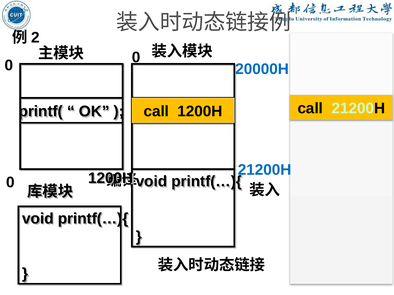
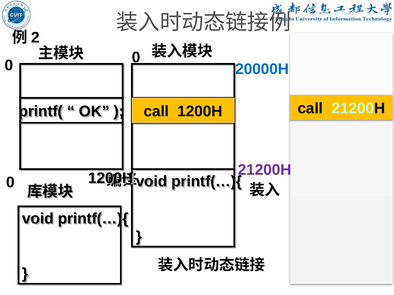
21200H colour: blue -> purple (265, 170)
